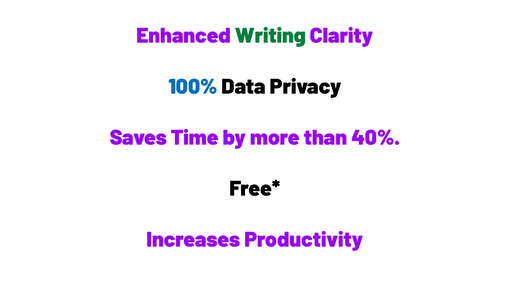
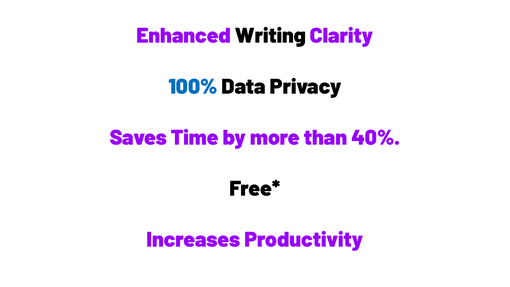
Writing colour: green -> black (270, 36)
